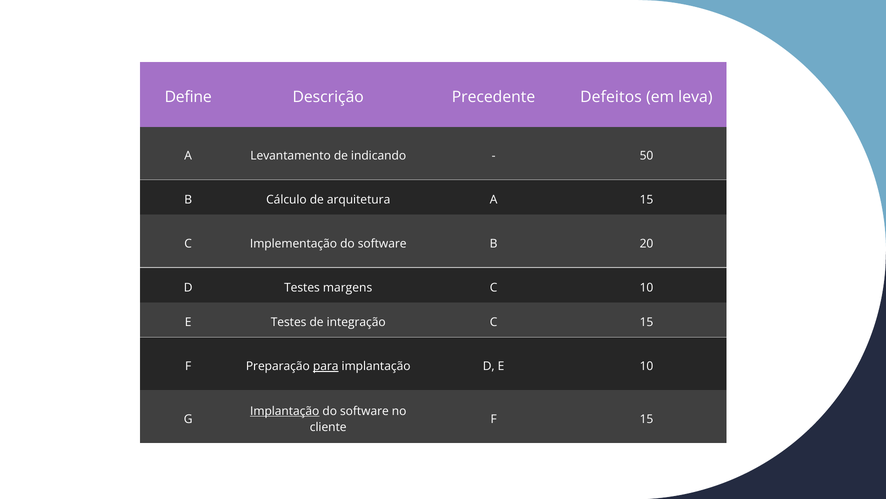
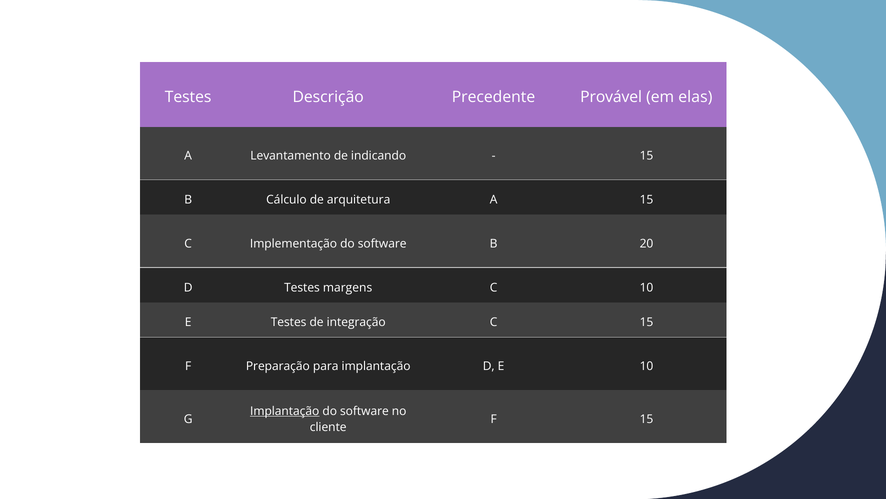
Define: Define -> Testes (188, 97)
Defeitos: Defeitos -> Provável (611, 97)
leva: leva -> elas (695, 97)
50: 50 -> 15 (646, 156)
para underline: present -> none (326, 366)
